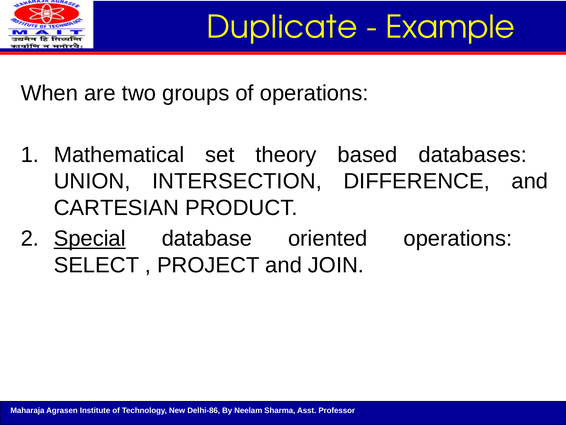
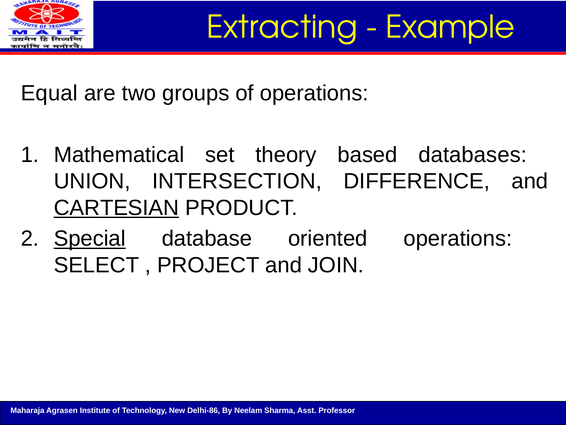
Duplicate: Duplicate -> Extracting (282, 27)
When: When -> Equal (49, 93)
CARTESIAN underline: none -> present (116, 208)
